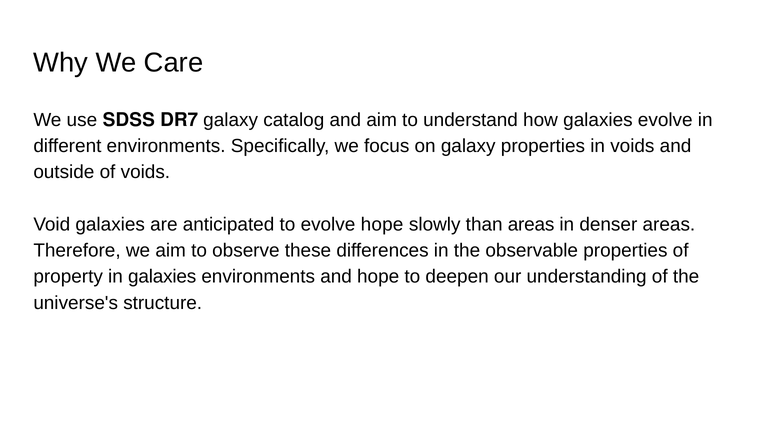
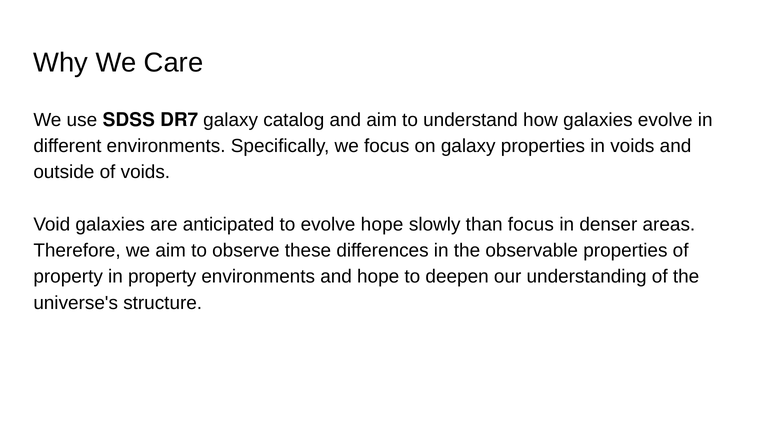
than areas: areas -> focus (531, 225)
in galaxies: galaxies -> property (162, 277)
